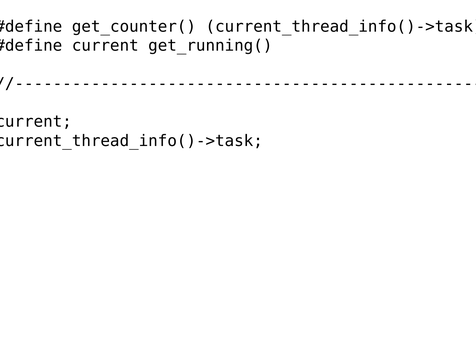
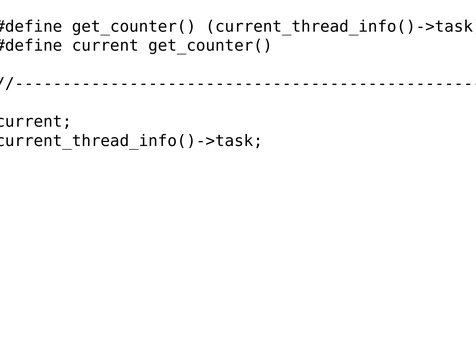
current get_running(: get_running( -> get_counter( (210, 46)
